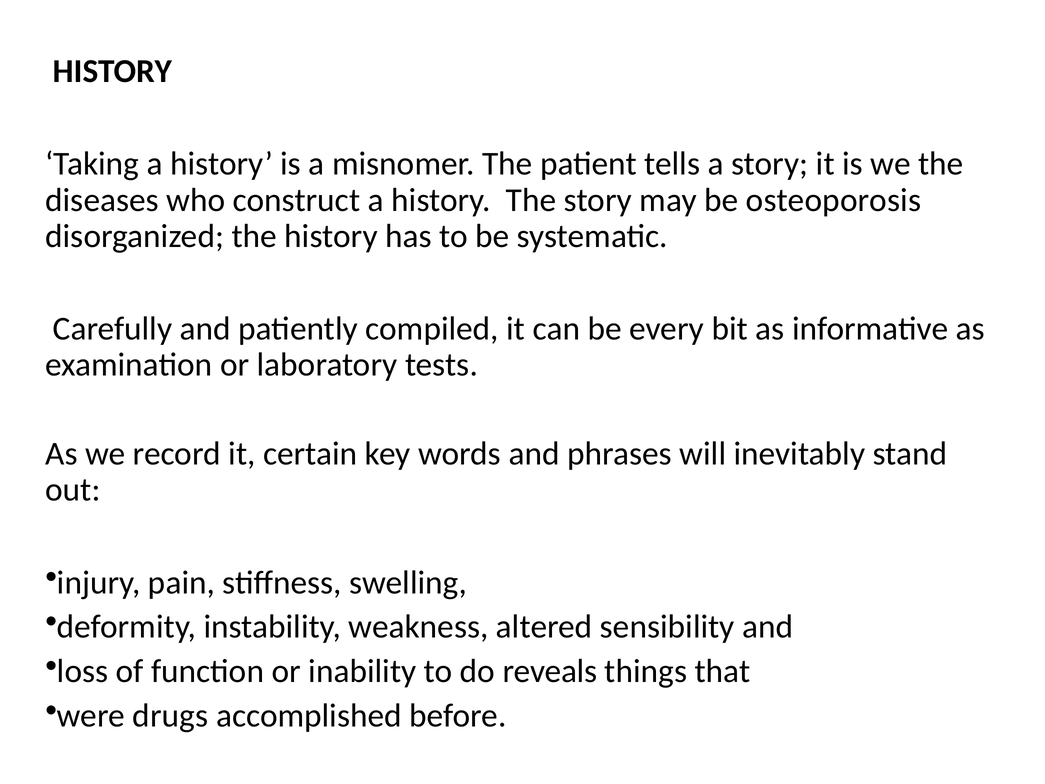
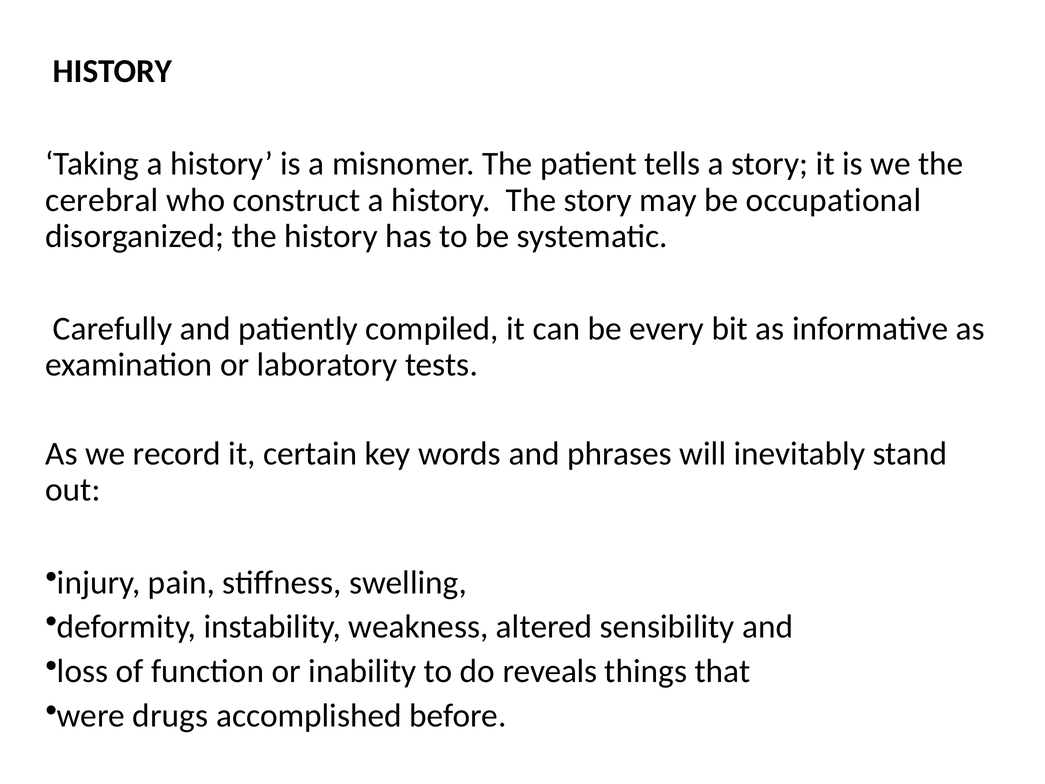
diseases: diseases -> cerebral (102, 200)
osteoporosis: osteoporosis -> occupational (834, 200)
